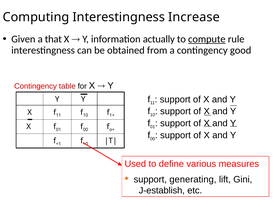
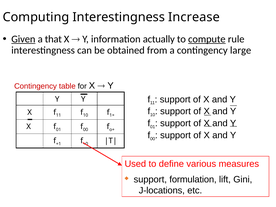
Given underline: none -> present (23, 39)
good: good -> large (241, 50)
generating: generating -> formulation (193, 179)
J-establish: J-establish -> J-locations (162, 190)
